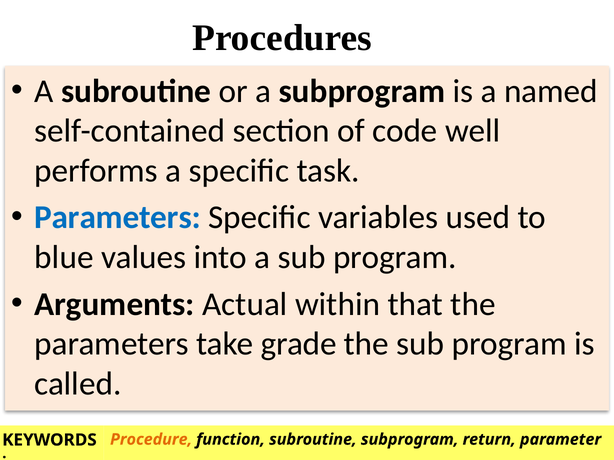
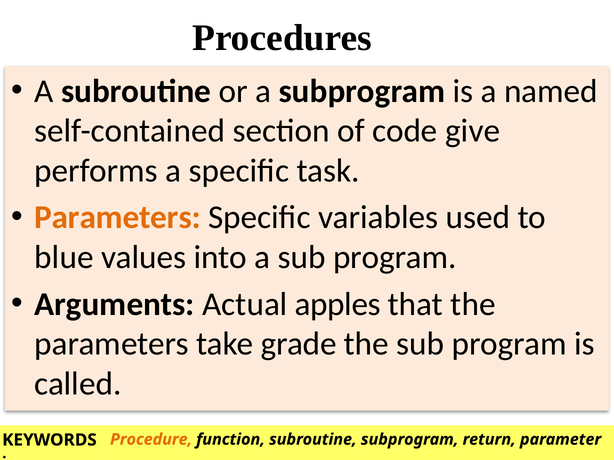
well: well -> give (473, 131)
Parameters colour: blue -> orange (118, 218)
within: within -> apples (338, 304)
